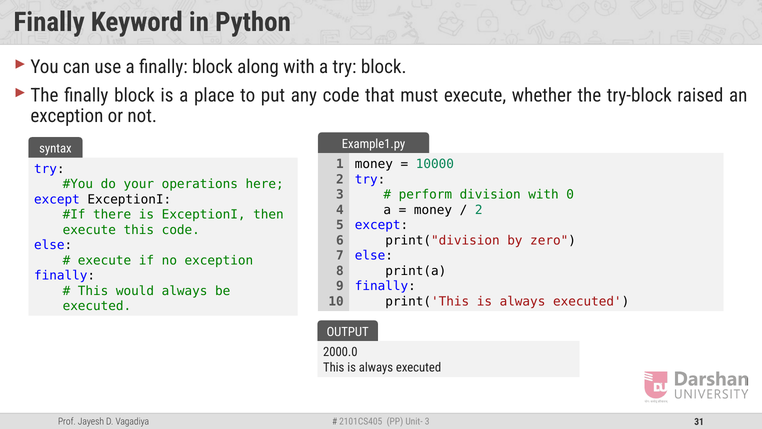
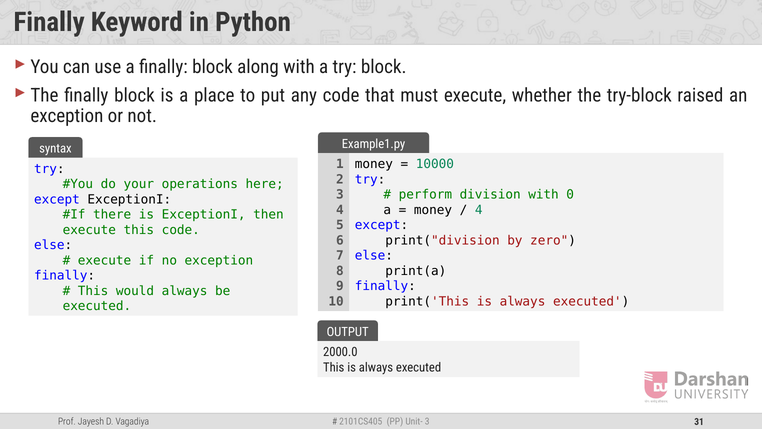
2: 2 -> 4 (479, 210)
